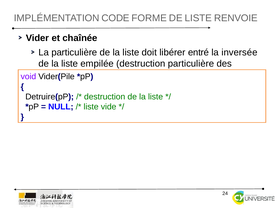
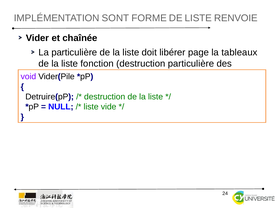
CODE: CODE -> SONT (115, 18)
entré: entré -> page (198, 53)
inversée: inversée -> tableaux (239, 53)
empilée: empilée -> fonction (97, 64)
